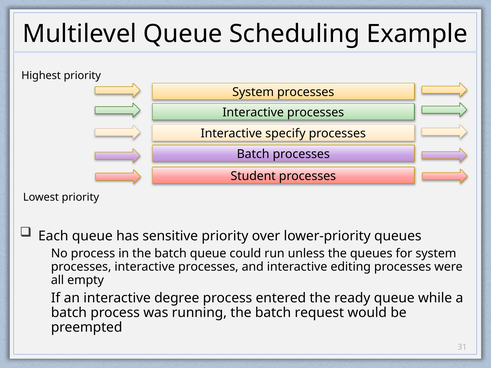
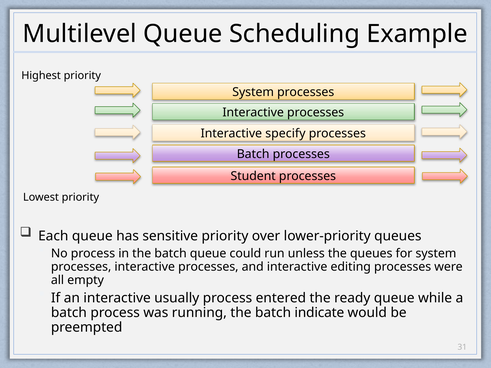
degree: degree -> usually (177, 298)
request: request -> indicate (319, 313)
